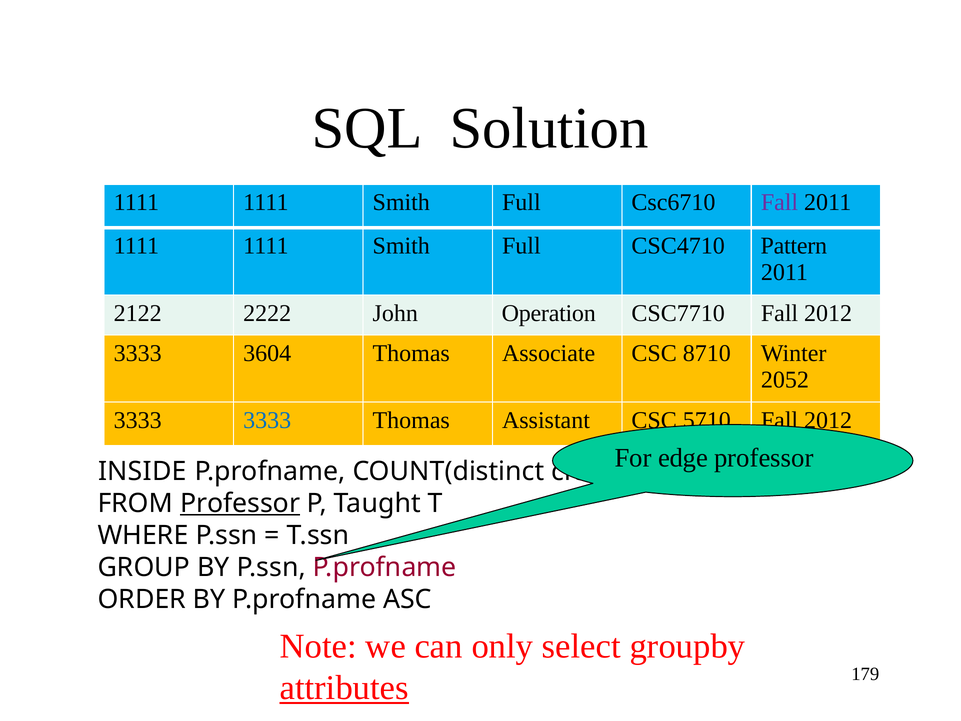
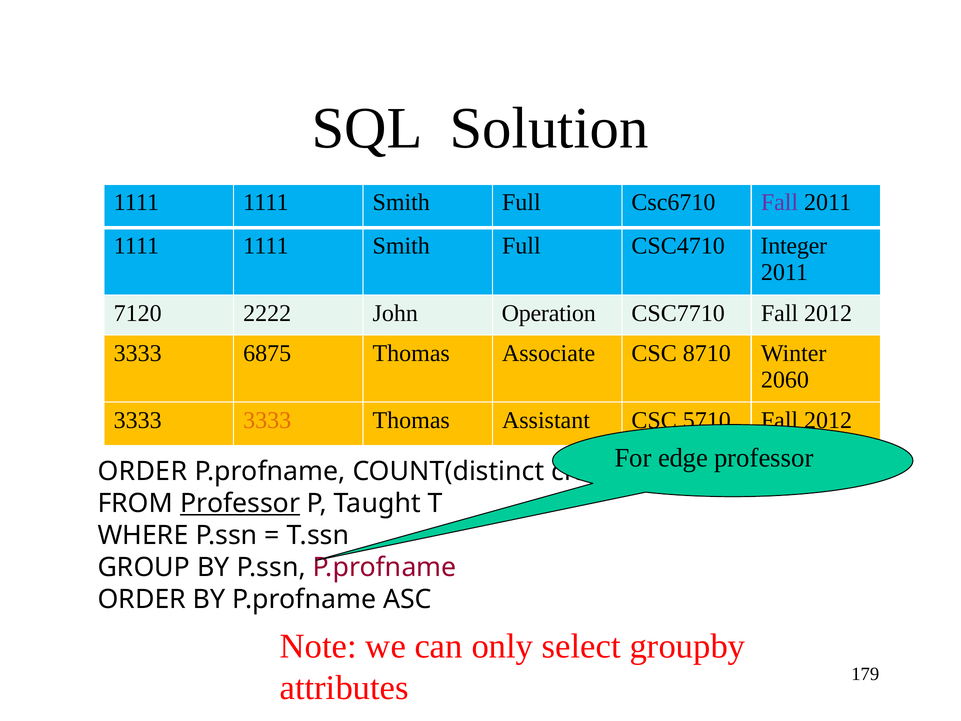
Pattern: Pattern -> Integer (794, 246)
2122: 2122 -> 7120 (138, 313)
3604: 3604 -> 6875 (267, 353)
2052: 2052 -> 2060 (785, 380)
3333 colour: blue -> orange (267, 420)
INSIDE: INSIDE -> ORDER (142, 471)
attributes underline: present -> none (344, 688)
